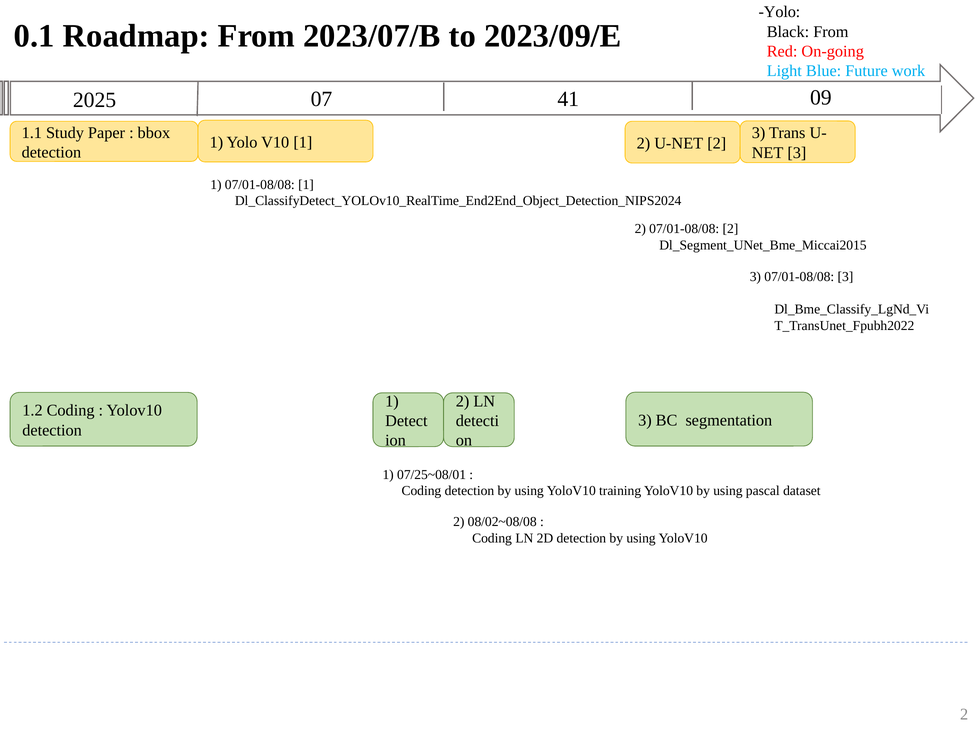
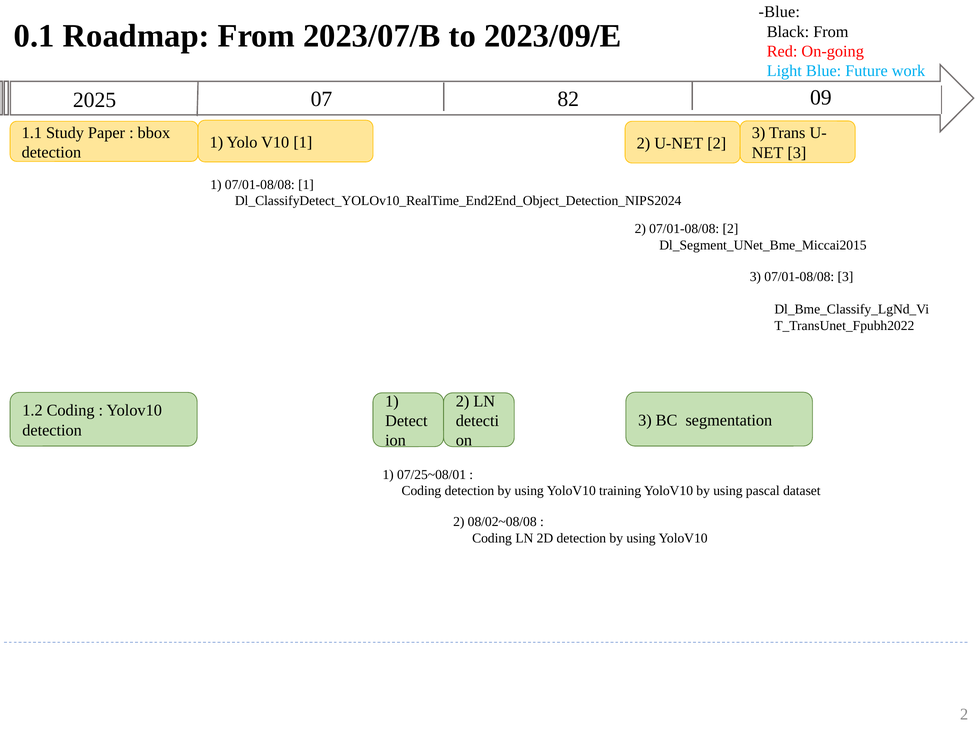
Yolo: Yolo -> Blue (779, 12)
41: 41 -> 82 (568, 99)
